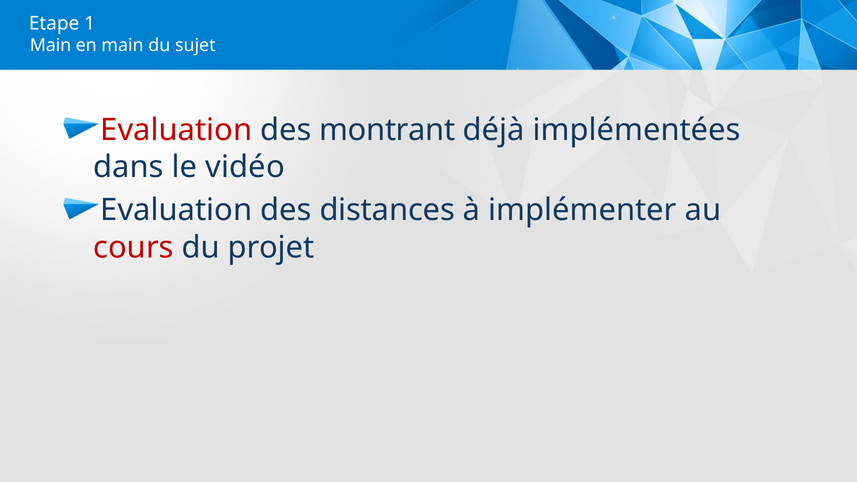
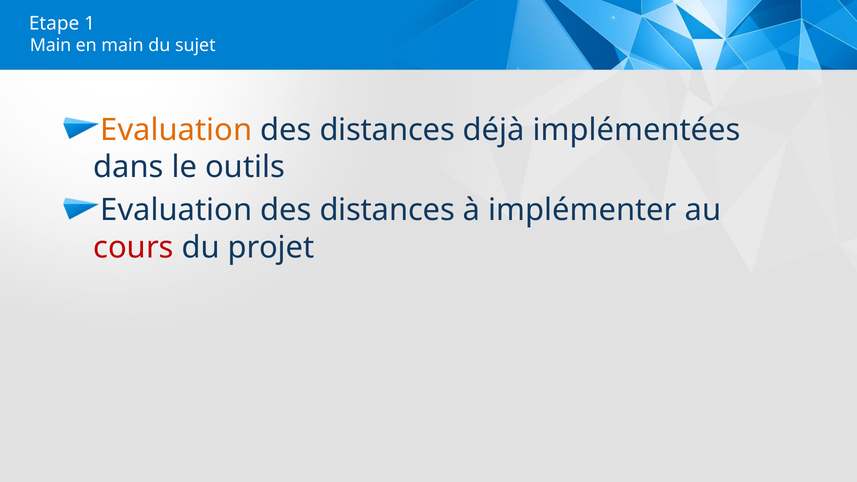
Evaluation colour: red -> orange (176, 130)
montrant: montrant -> distances (387, 130)
vidéo: vidéo -> outils (245, 167)
